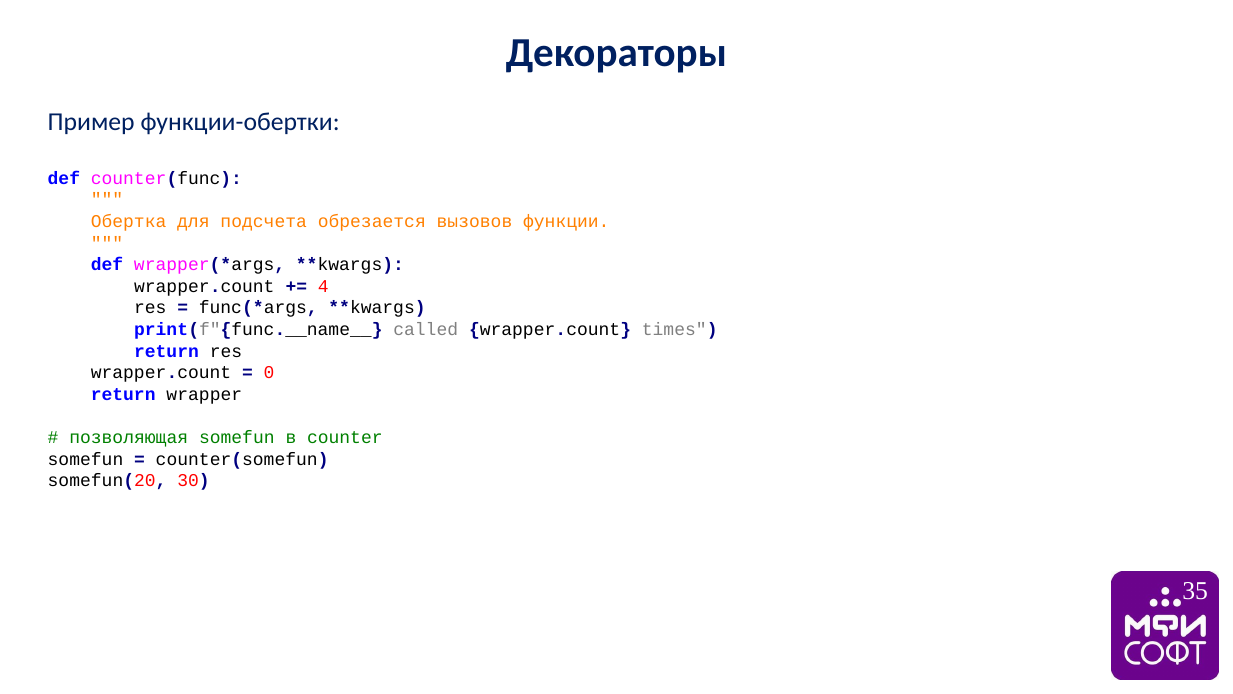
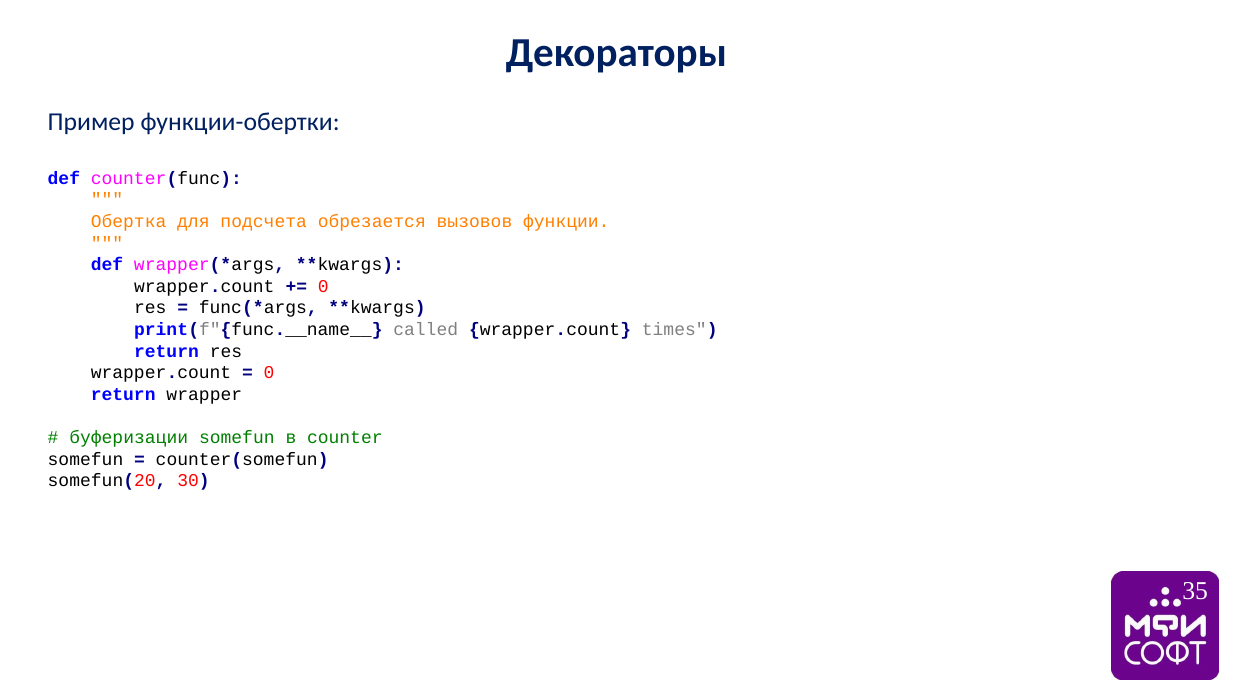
4: 4 -> 0 (323, 286)
позволяющая: позволяющая -> буферизации (129, 437)
